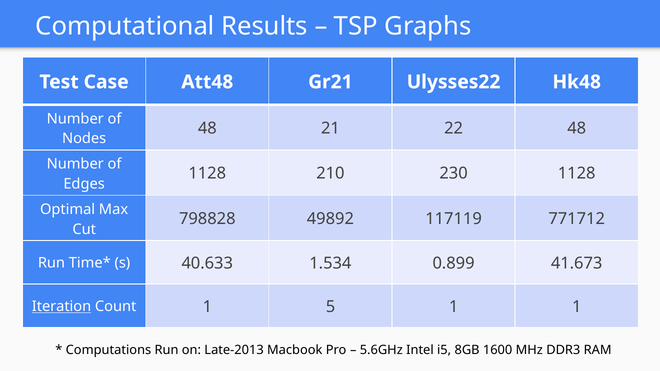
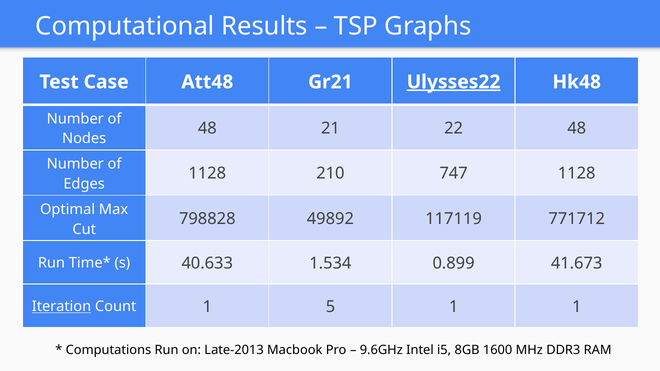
Ulysses22 underline: none -> present (454, 82)
230: 230 -> 747 (454, 174)
5.6GHz: 5.6GHz -> 9.6GHz (381, 350)
